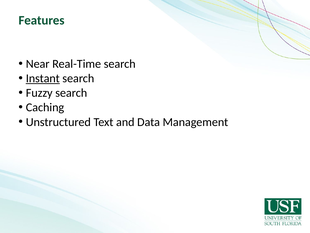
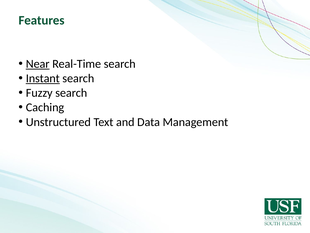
Near underline: none -> present (38, 64)
